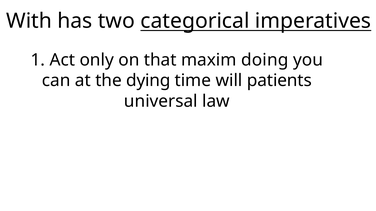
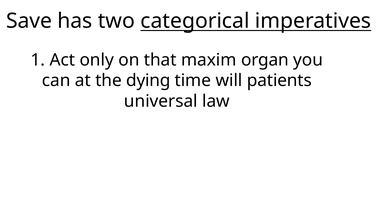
With: With -> Save (29, 21)
doing: doing -> organ (265, 60)
